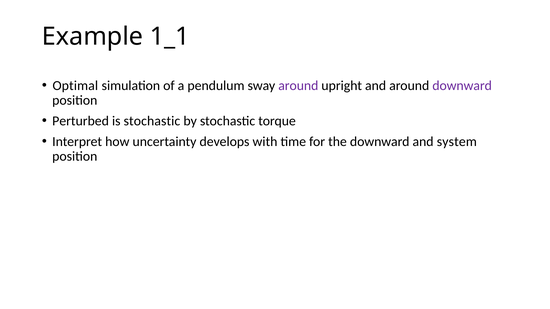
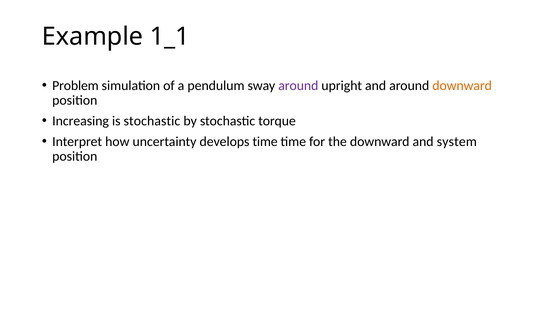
Optimal: Optimal -> Problem (75, 86)
downward colour: purple -> orange (462, 86)
Perturbed: Perturbed -> Increasing (81, 121)
develops with: with -> time (265, 142)
